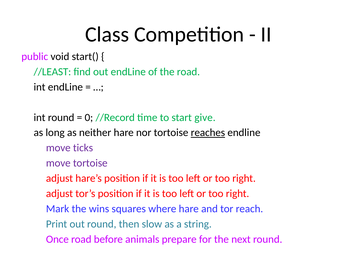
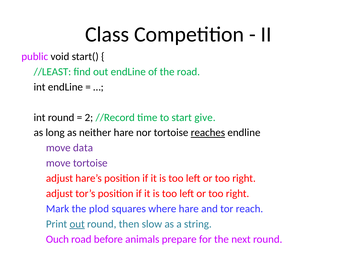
0: 0 -> 2 (89, 118)
ticks: ticks -> data (83, 148)
wins: wins -> plod (99, 209)
out underline: none -> present (77, 225)
Once: Once -> Ouch (57, 240)
